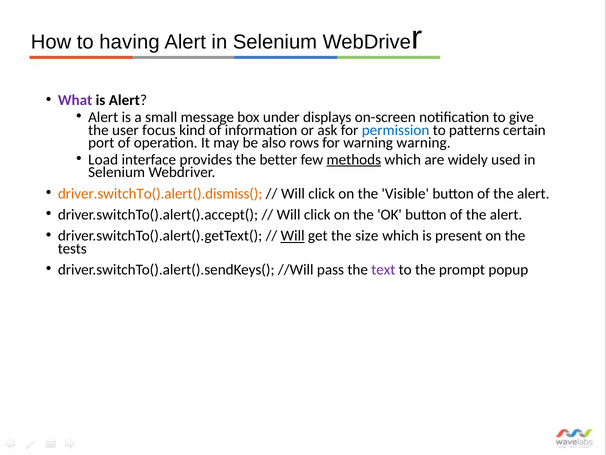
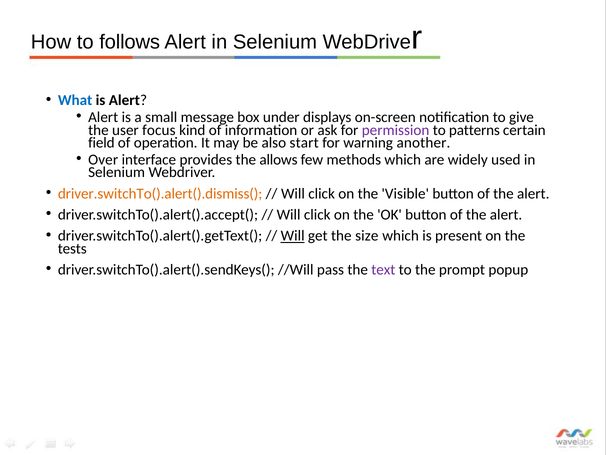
having: having -> follows (130, 42)
What colour: purple -> blue (75, 100)
permission colour: blue -> purple (396, 130)
port: port -> field (101, 143)
rows: rows -> start (304, 143)
warning warning: warning -> another (423, 143)
Load: Load -> Over (103, 160)
better: better -> allows (278, 160)
methods underline: present -> none (354, 160)
